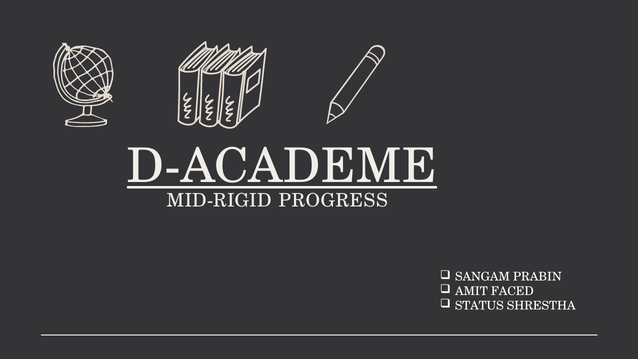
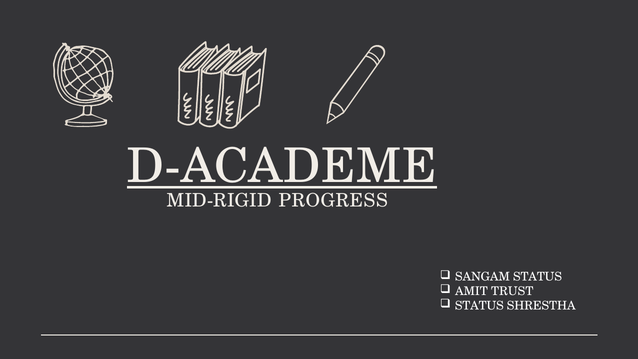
SANGAM PRABIN: PRABIN -> STATUS (538, 277)
FACED: FACED -> TRUST (512, 291)
